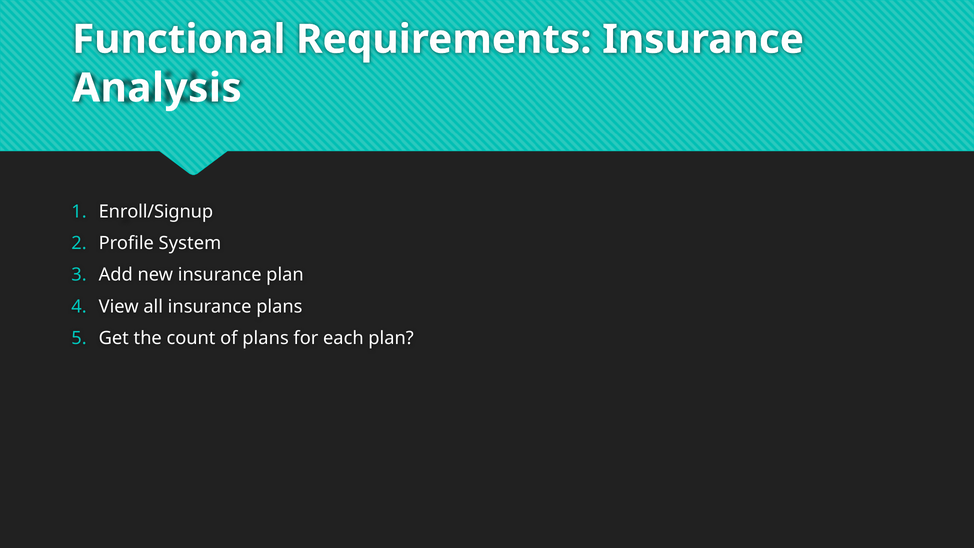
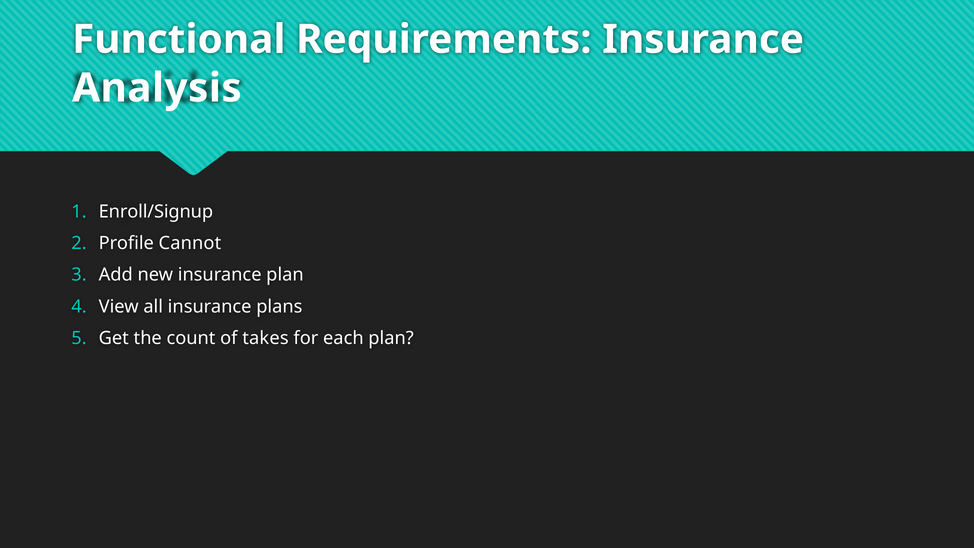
System: System -> Cannot (190, 243)
of plans: plans -> takes (265, 338)
